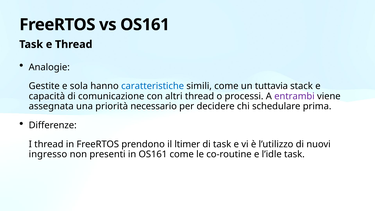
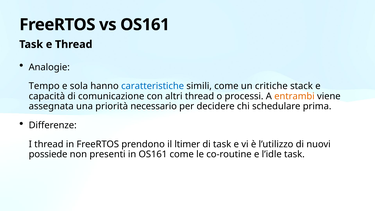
Gestite: Gestite -> Tempo (44, 86)
tuttavia: tuttavia -> critiche (271, 86)
entrambi colour: purple -> orange (294, 96)
ingresso: ingresso -> possiede (48, 154)
